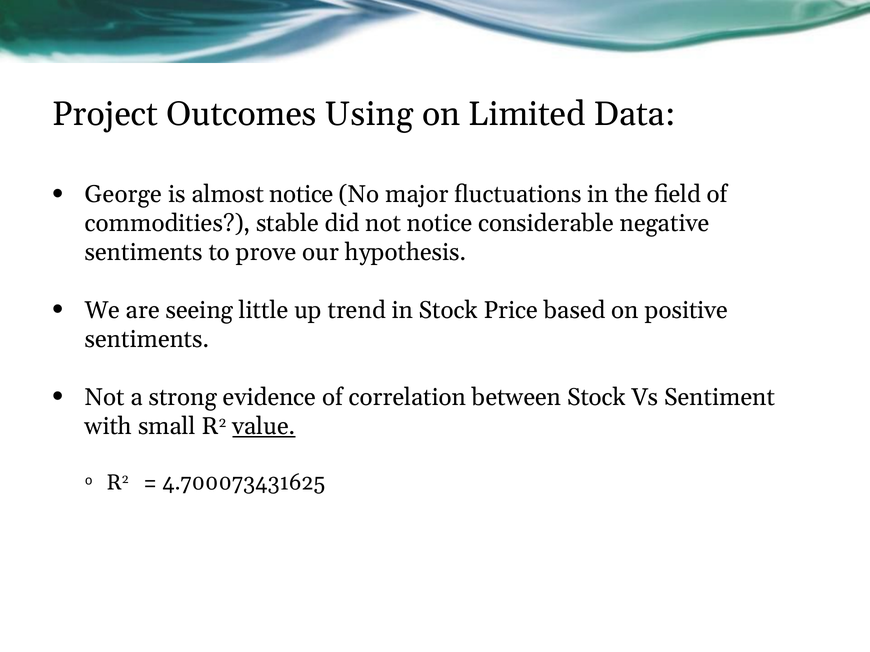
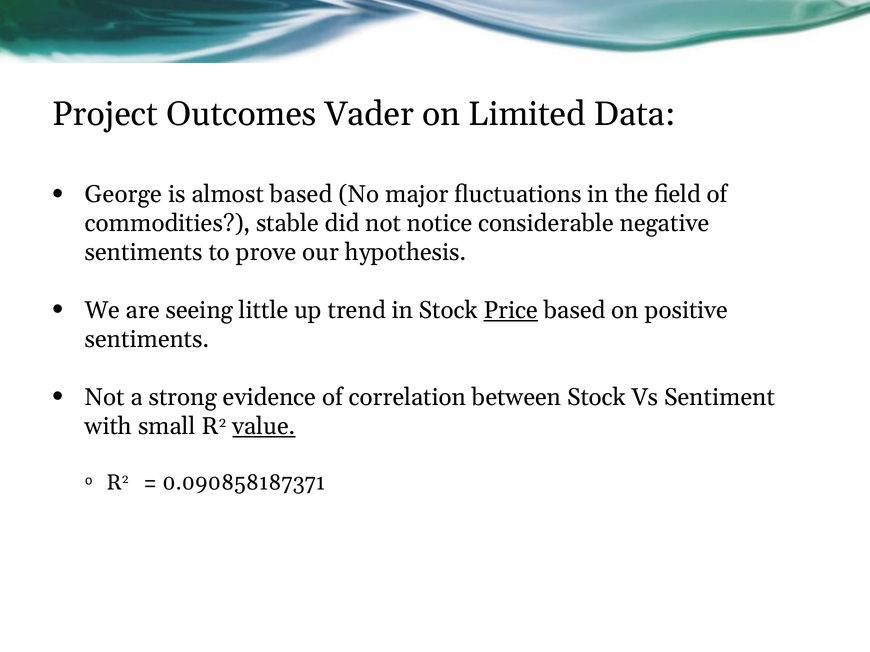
Using: Using -> Vader (369, 114)
almost notice: notice -> based (301, 195)
Price underline: none -> present (511, 311)
4.700073431625: 4.700073431625 -> 0.090858187371 (244, 483)
